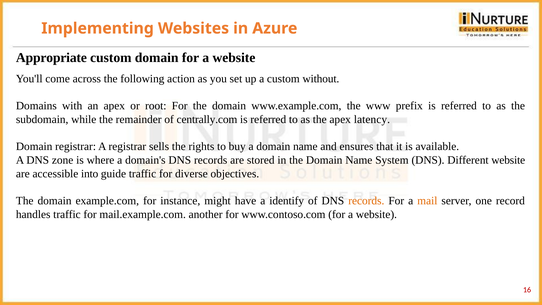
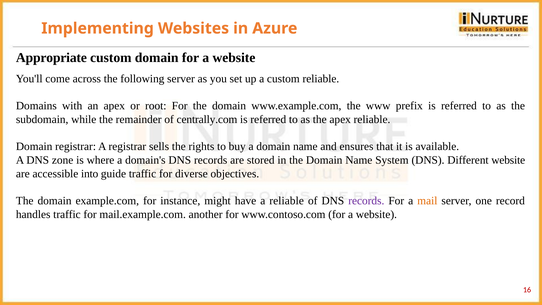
following action: action -> server (181, 79)
custom without: without -> reliable (321, 79)
apex latency: latency -> reliable (372, 119)
a identify: identify -> reliable (287, 201)
records colour: orange -> purple (366, 201)
